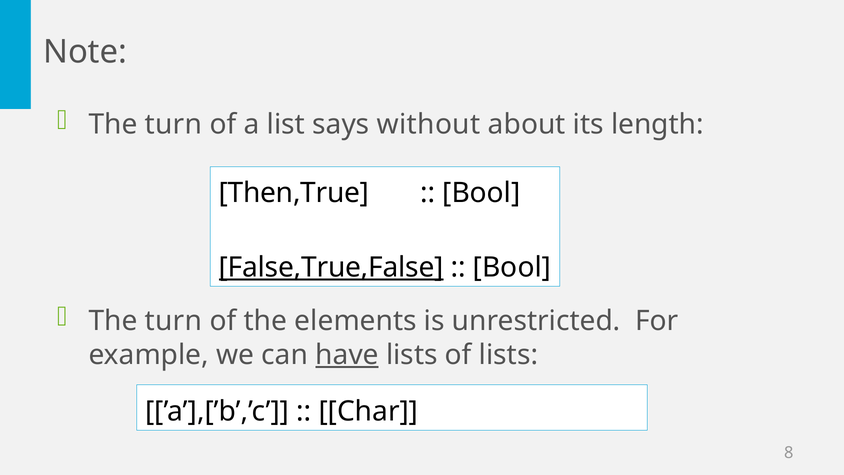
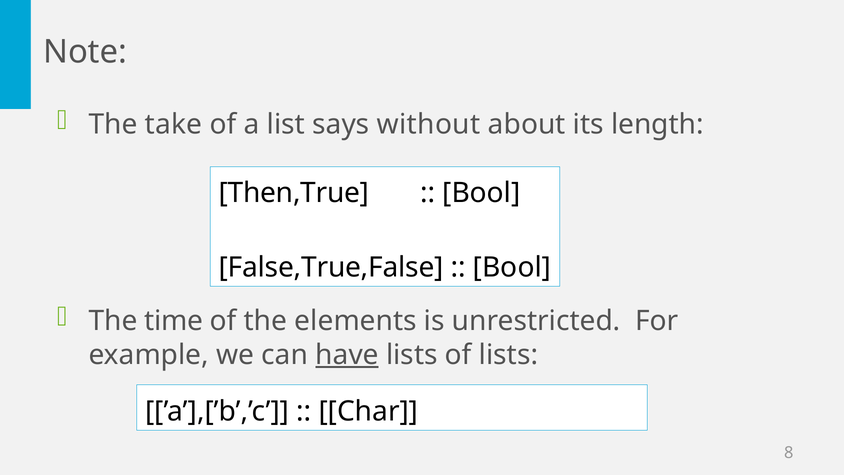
turn: turn -> take (174, 125)
False,True,False underline: present -> none (331, 267)
turn: turn -> time (174, 321)
